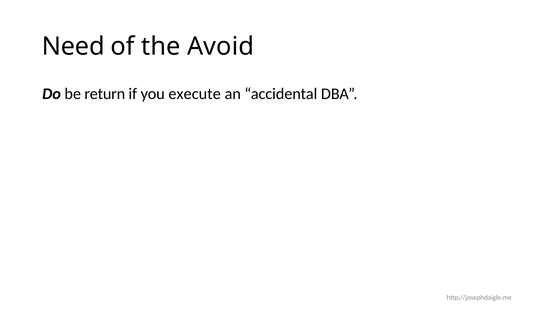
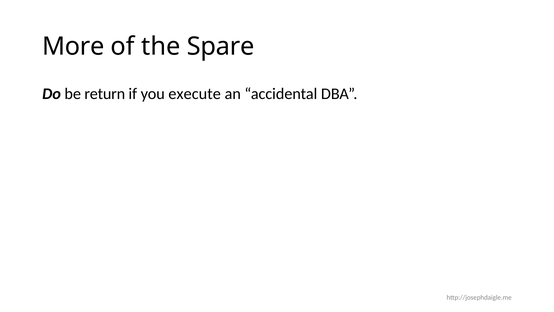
Need: Need -> More (73, 47)
Avoid: Avoid -> Spare (221, 47)
